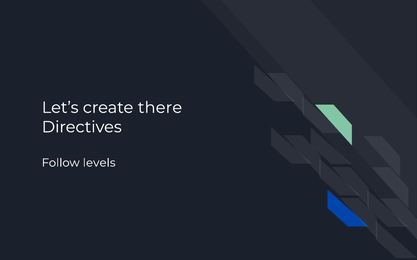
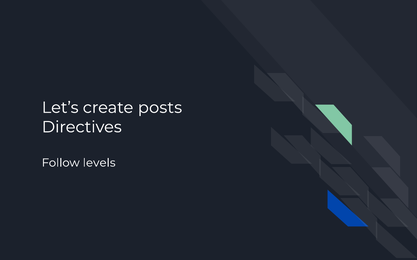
there: there -> posts (160, 108)
